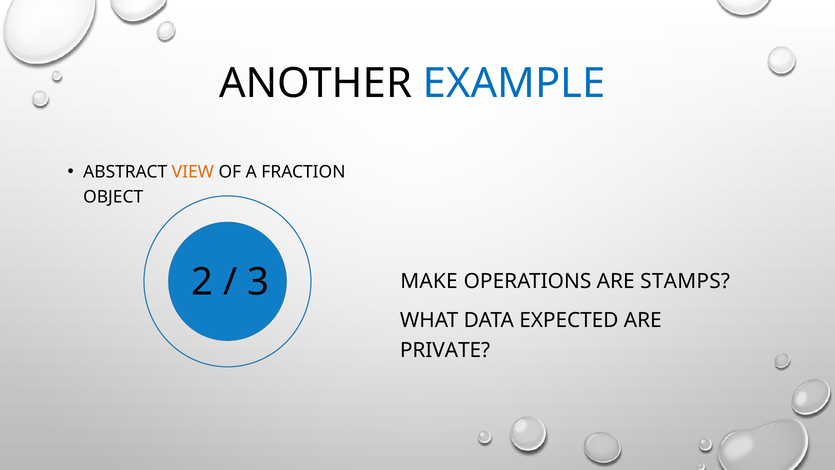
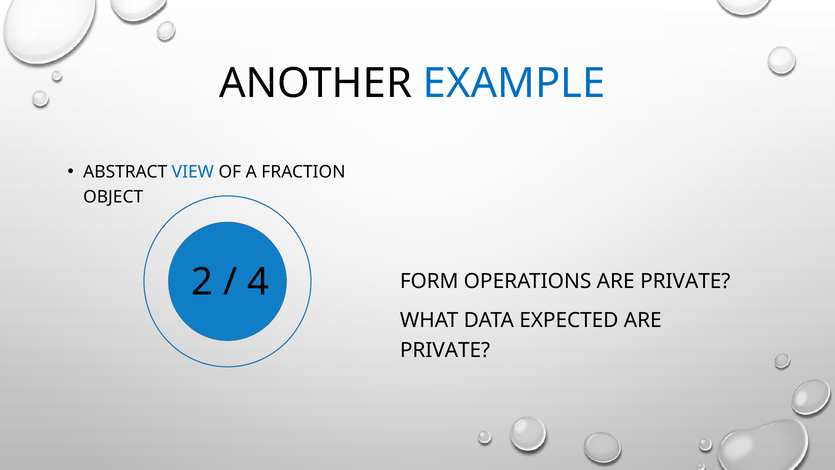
VIEW colour: orange -> blue (193, 172)
3: 3 -> 4 (258, 282)
MAKE: MAKE -> FORM (429, 281)
OPERATIONS ARE STAMPS: STAMPS -> PRIVATE (685, 281)
